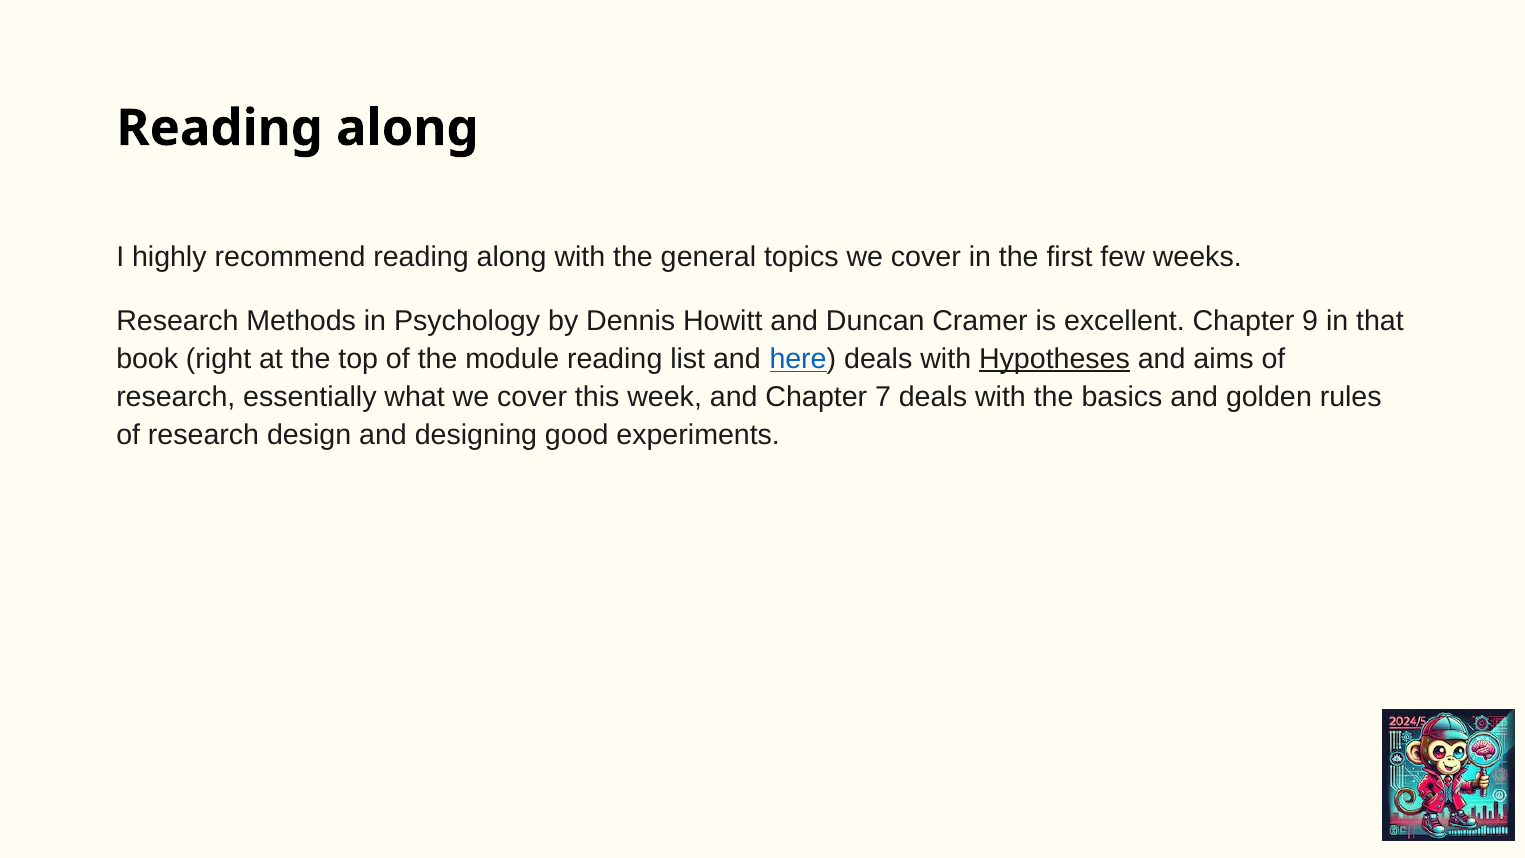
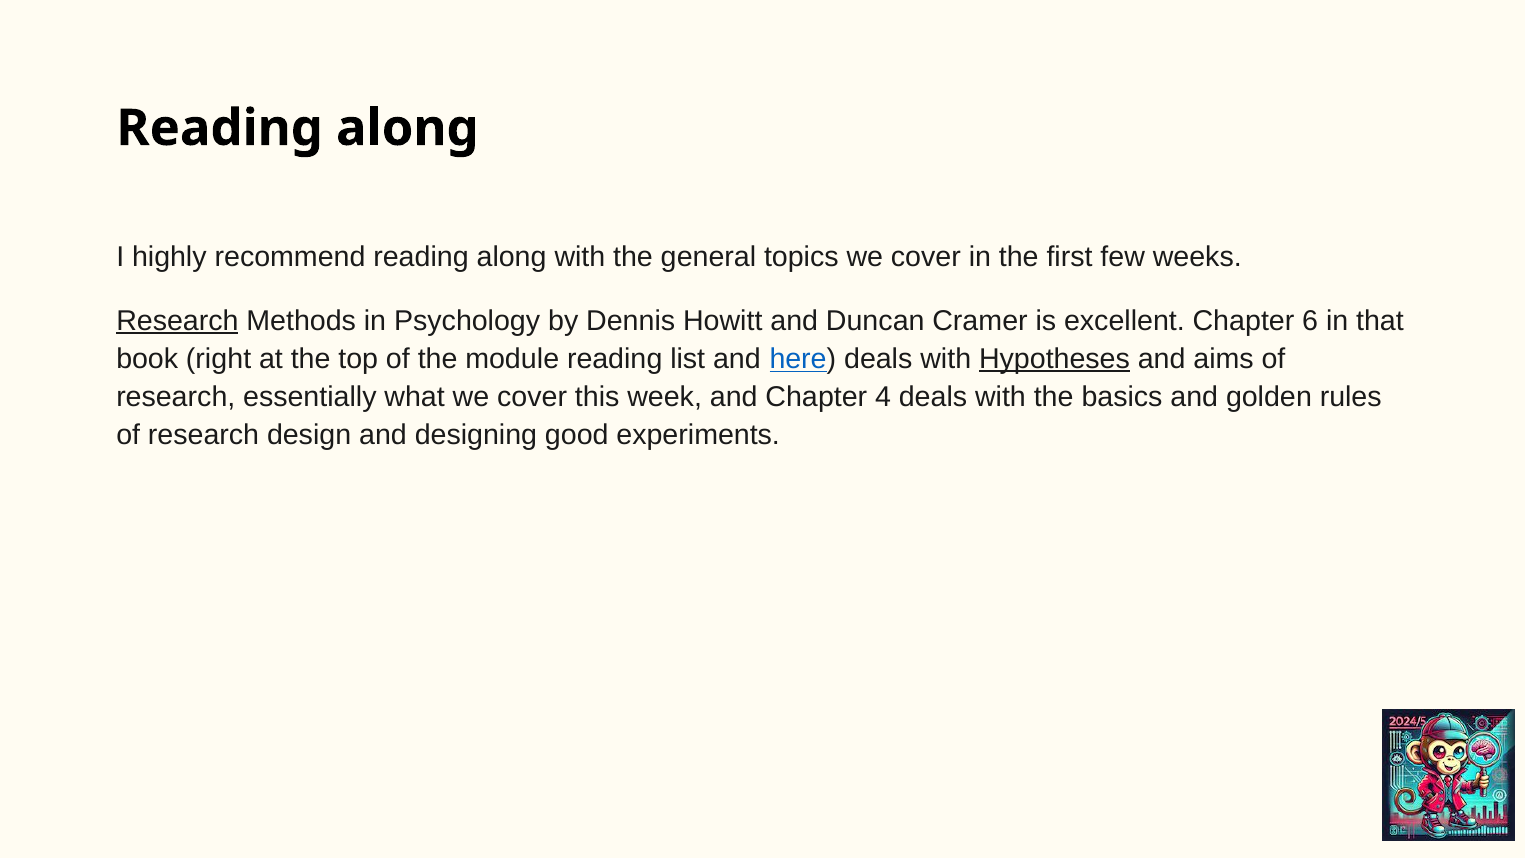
Research underline: none -> present (177, 321)
9: 9 -> 6 (1310, 321)
7: 7 -> 4 (883, 397)
